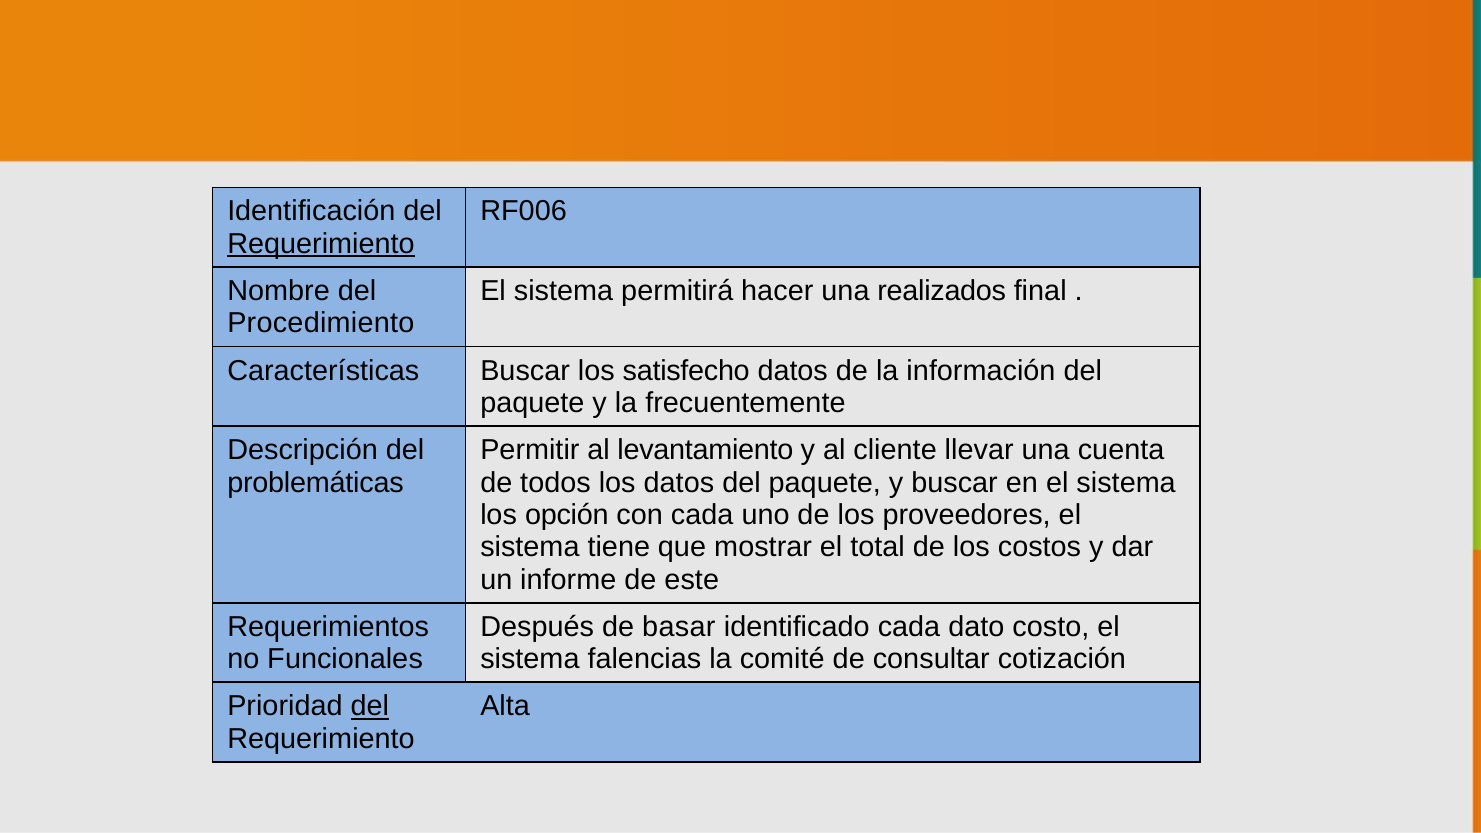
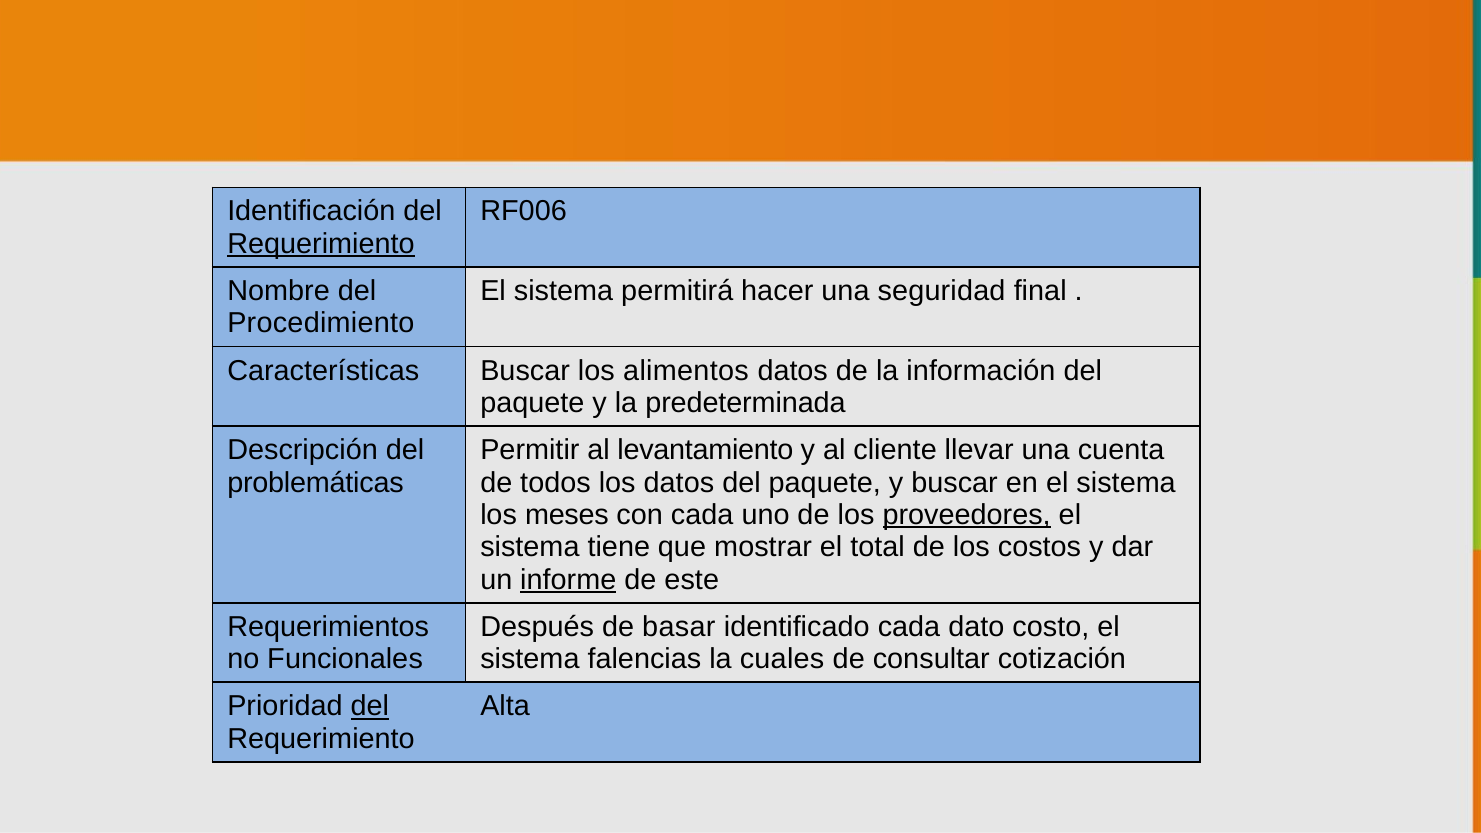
realizados: realizados -> seguridad (942, 291)
satisfecho: satisfecho -> alimentos (686, 371)
frecuentemente: frecuentemente -> predeterminada (745, 403)
opción: opción -> meses (567, 515)
proveedores underline: none -> present (967, 515)
informe underline: none -> present (568, 580)
comité: comité -> cuales (782, 659)
